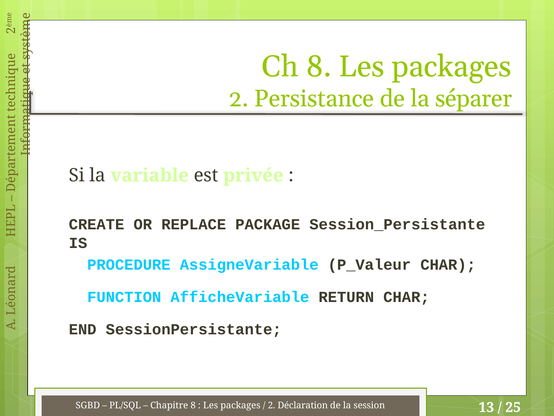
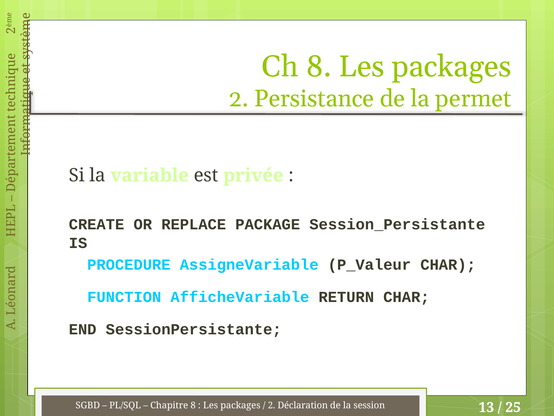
séparer: séparer -> permet (473, 98)
